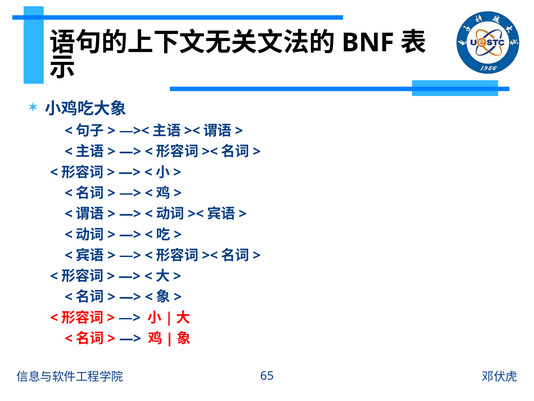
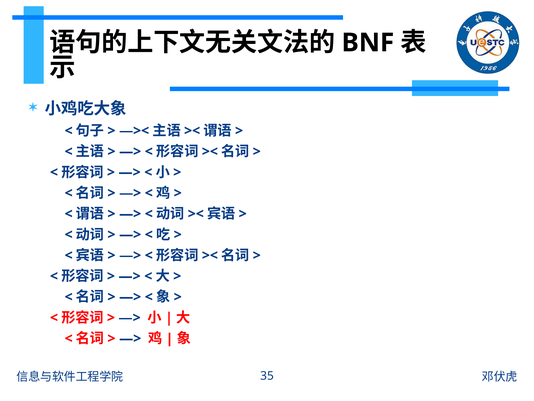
65: 65 -> 35 (267, 376)
